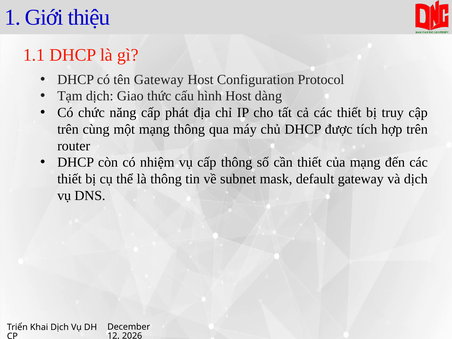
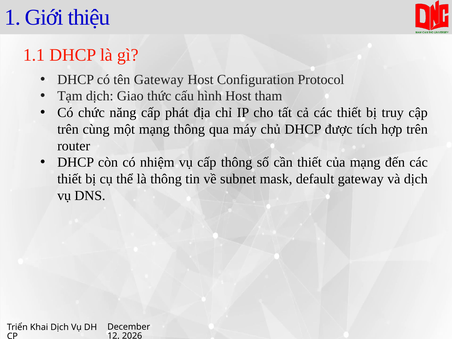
dàng: dàng -> tham (268, 96)
